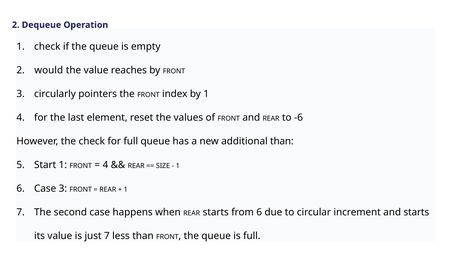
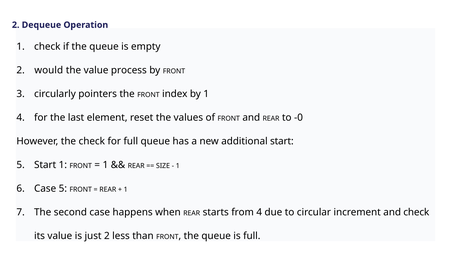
reaches: reaches -> process (129, 70)
-6: -6 -> -0 (298, 117)
additional than: than -> start (282, 141)
4: 4 -> 1 (105, 165)
Case 3: 3 -> 5 (63, 188)
from 6: 6 -> 4 (259, 212)
and starts: starts -> check (416, 212)
just 7: 7 -> 2 (107, 235)
